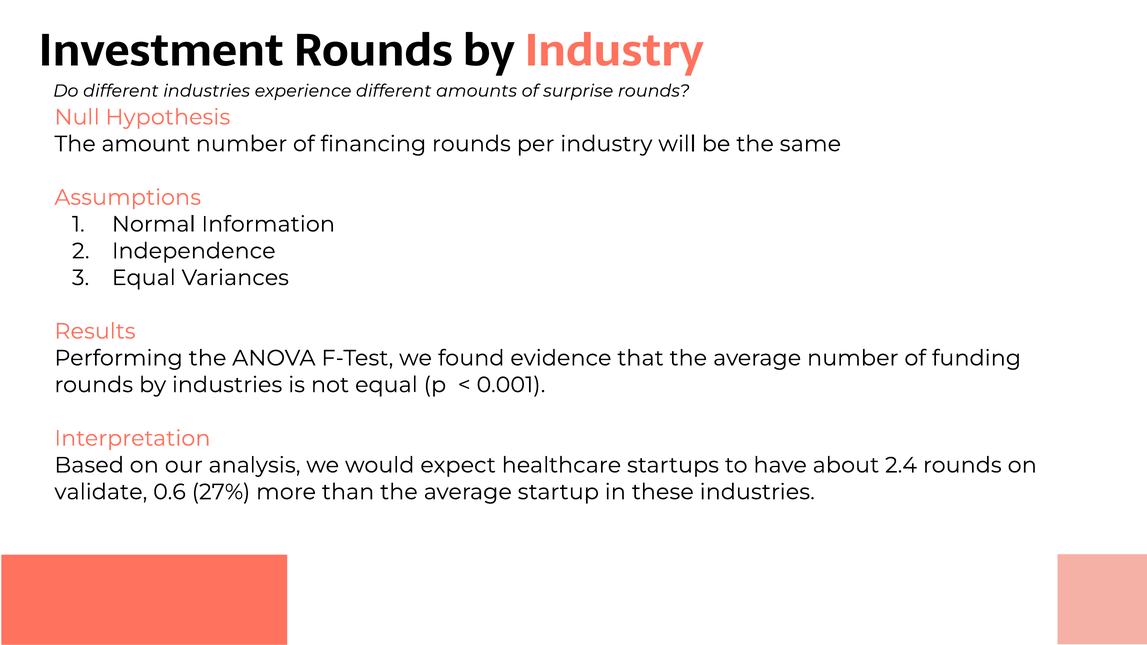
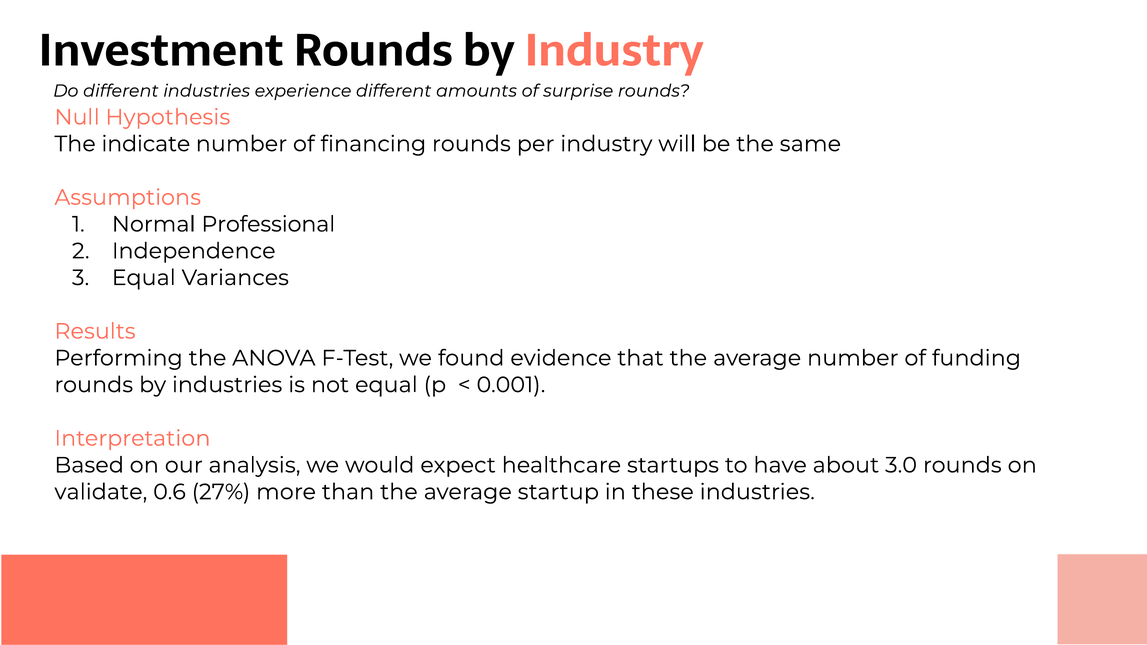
amount: amount -> indicate (146, 144)
Information: Information -> Professional (268, 224)
2.4: 2.4 -> 3.0 (901, 465)
